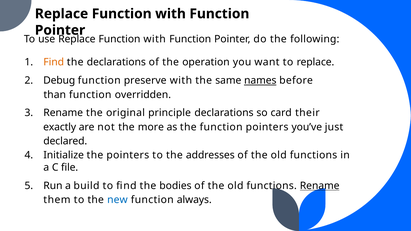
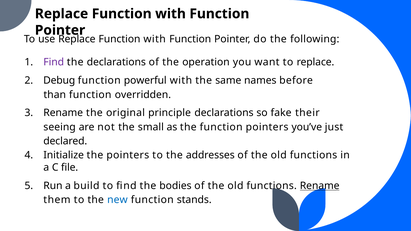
Find colour: orange -> purple (54, 62)
preserve: preserve -> powerful (145, 81)
names underline: present -> none (260, 81)
card: card -> fake (281, 113)
exactly: exactly -> seeing (60, 127)
more: more -> small (151, 127)
always: always -> stands (194, 200)
